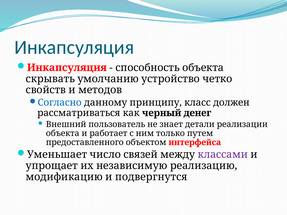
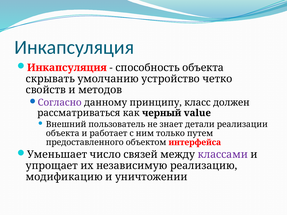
Согласно colour: blue -> purple (60, 103)
денег: денег -> value (197, 113)
подвергнутся: подвергнутся -> уничтожении (151, 177)
